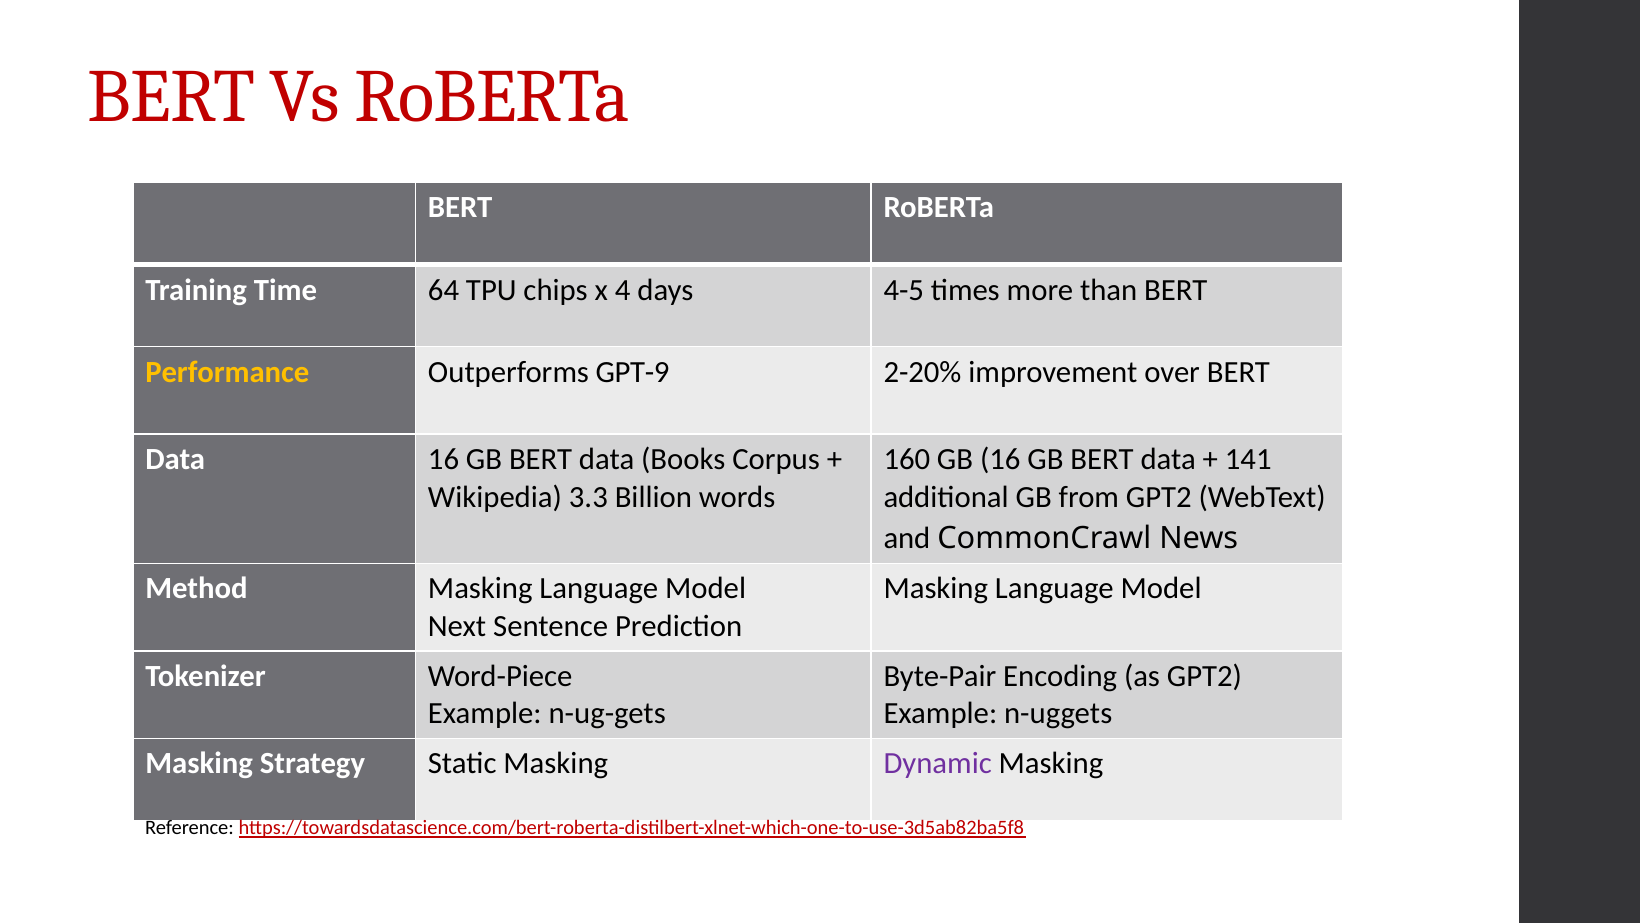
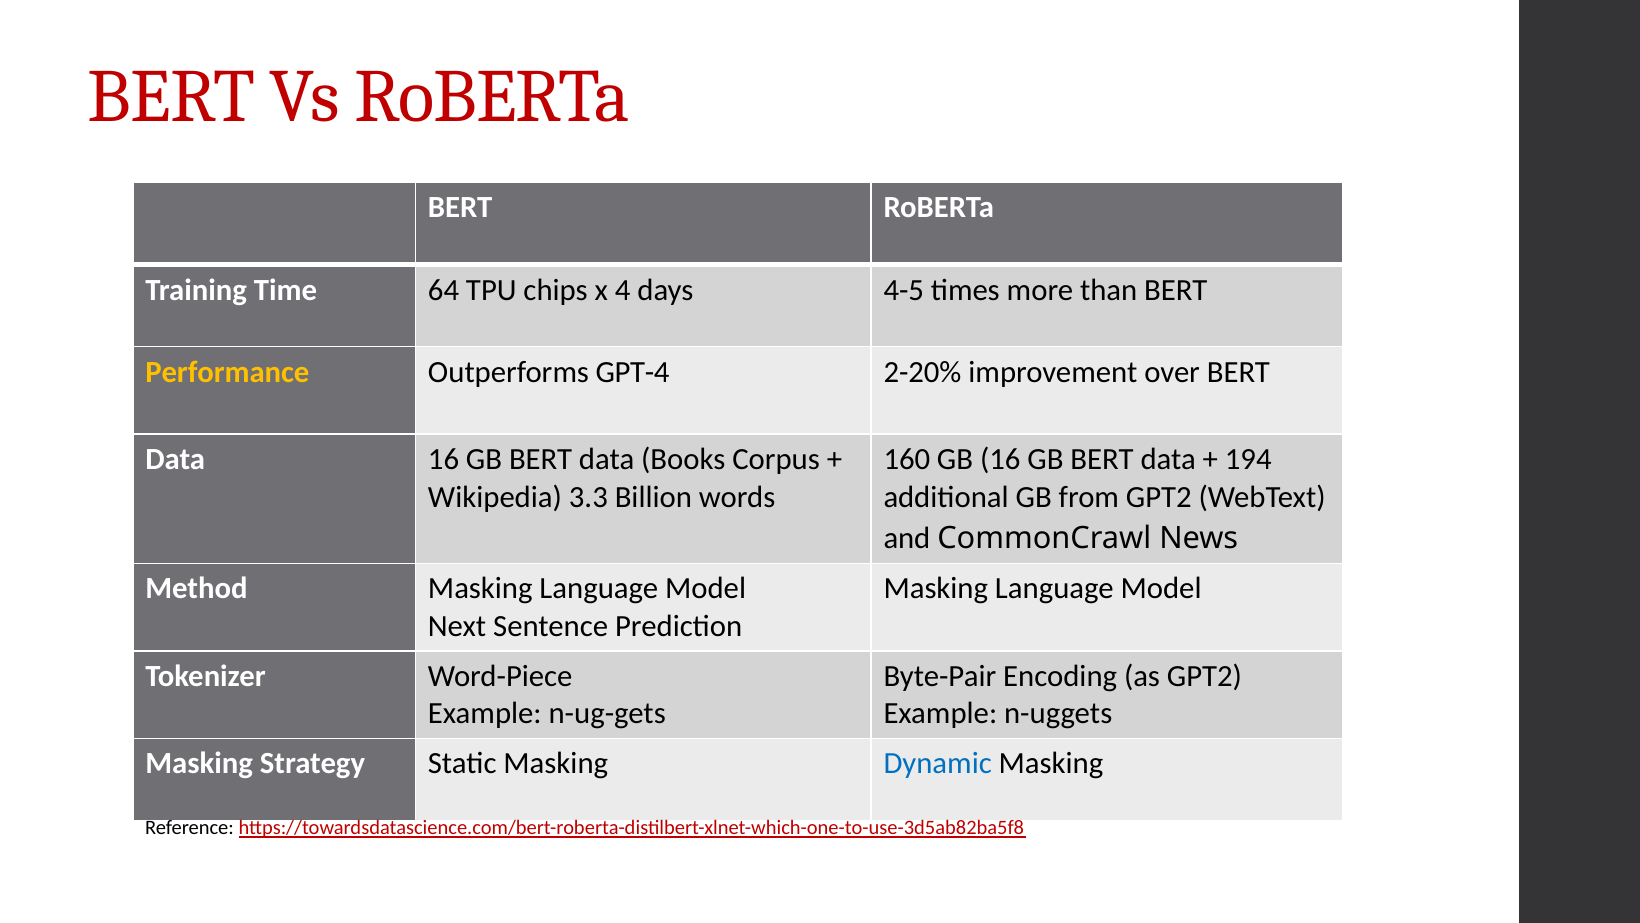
GPT-9: GPT-9 -> GPT-4 (633, 372)
141: 141 -> 194 (1248, 459)
Dynamic colour: purple -> blue (938, 763)
